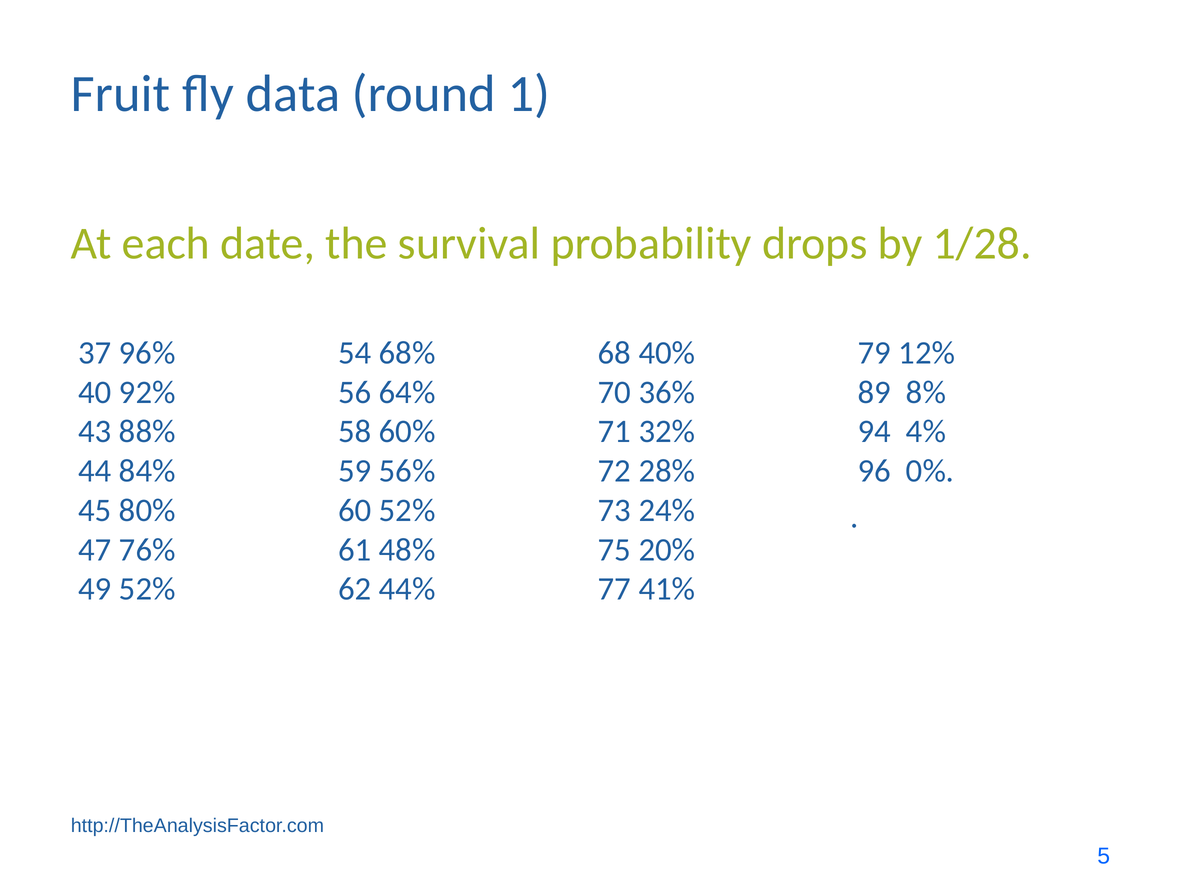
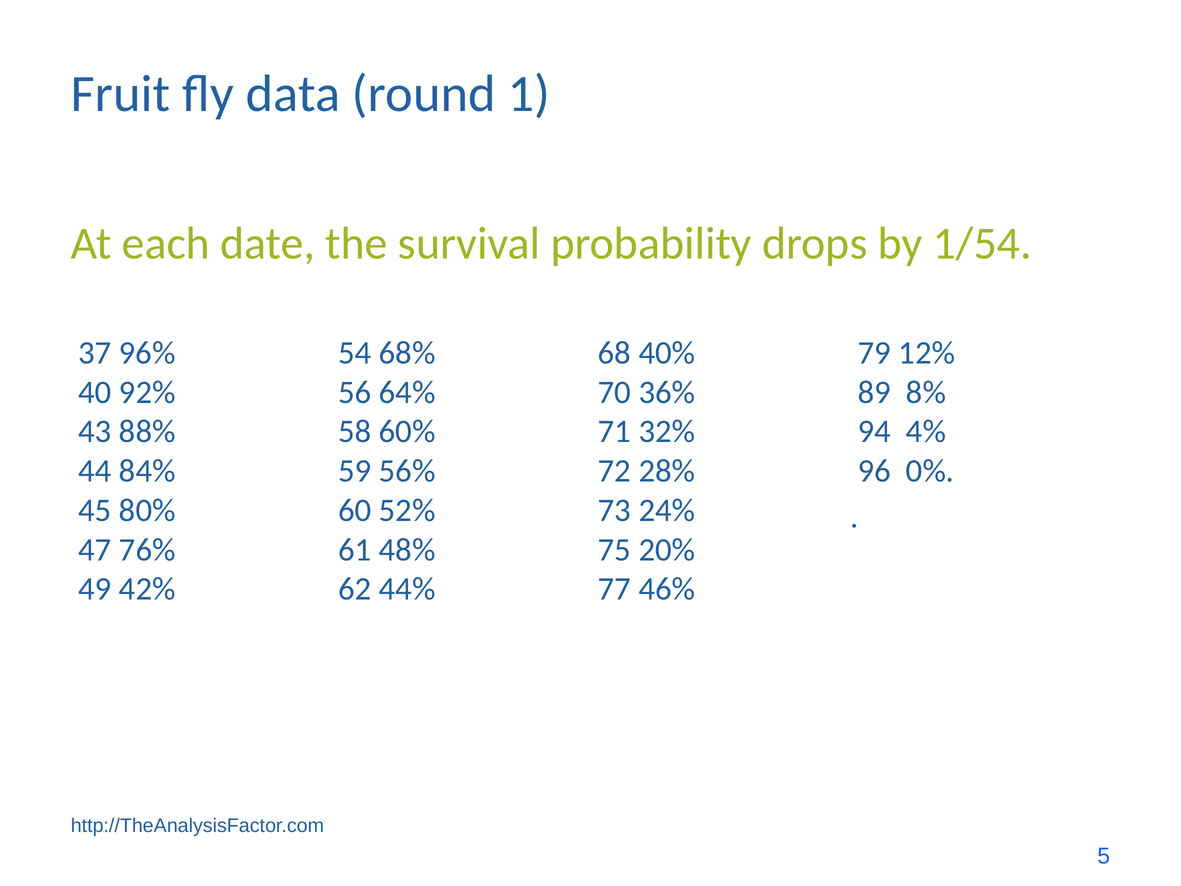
1/28: 1/28 -> 1/54 (982, 243)
49 52%: 52% -> 42% (147, 589)
41%: 41% -> 46% (667, 589)
